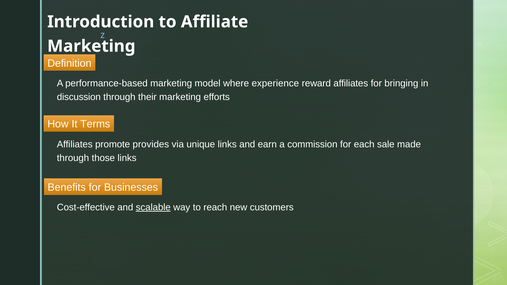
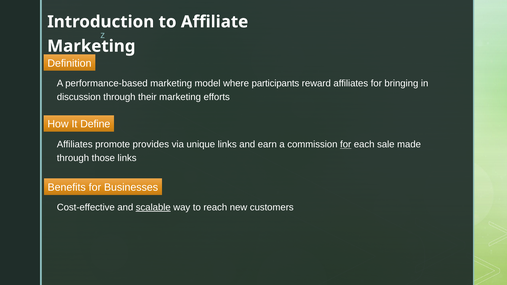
experience: experience -> participants (275, 84)
Terms: Terms -> Define (95, 124)
for underline: none -> present (346, 145)
